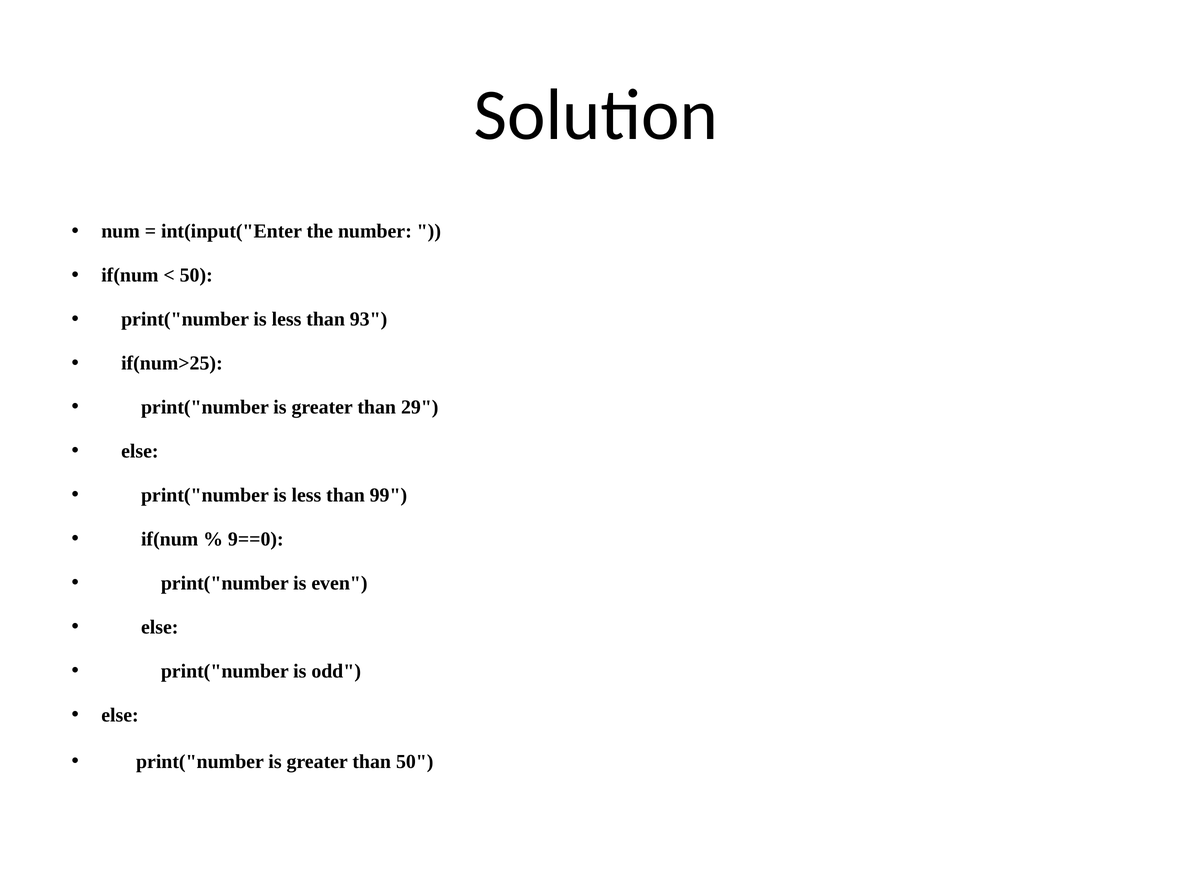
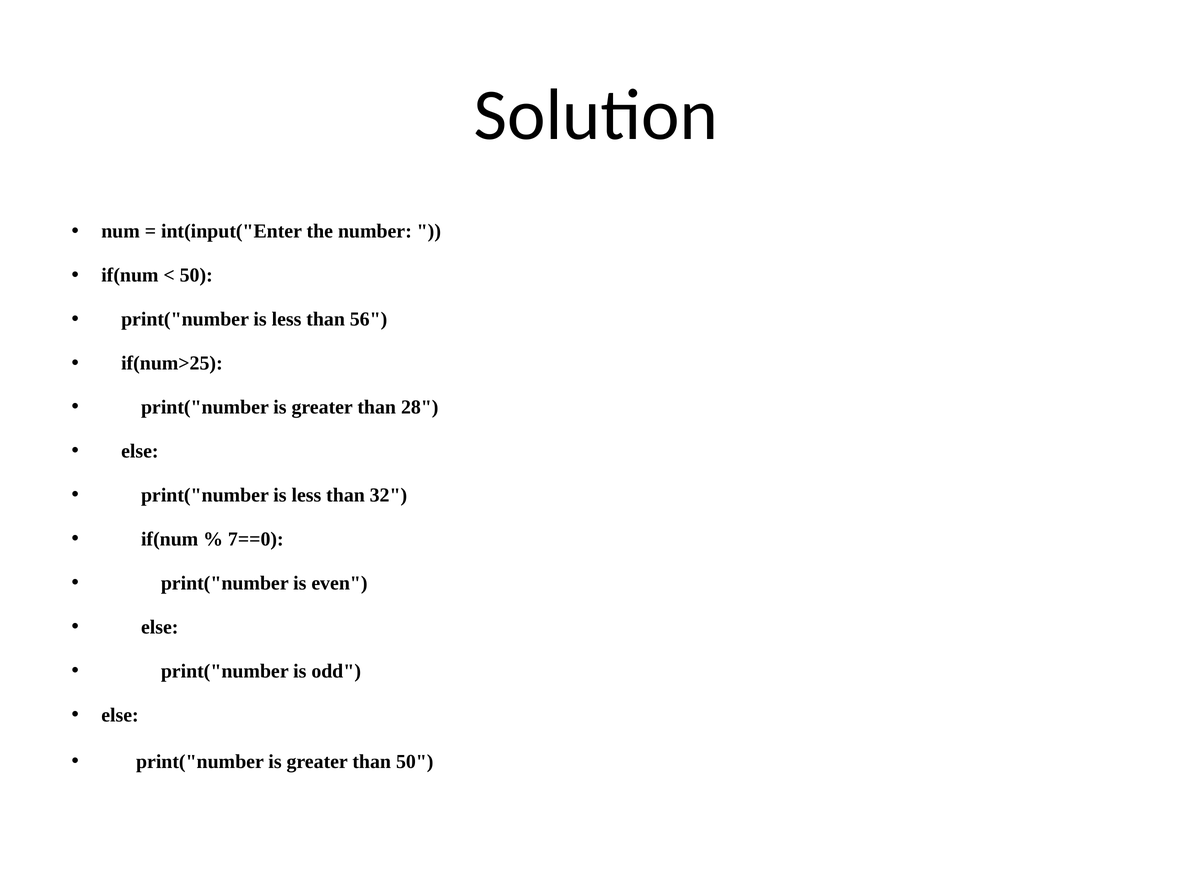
93: 93 -> 56 (369, 319)
29: 29 -> 28 (420, 407)
99: 99 -> 32 (388, 495)
9==0: 9==0 -> 7==0 (256, 539)
